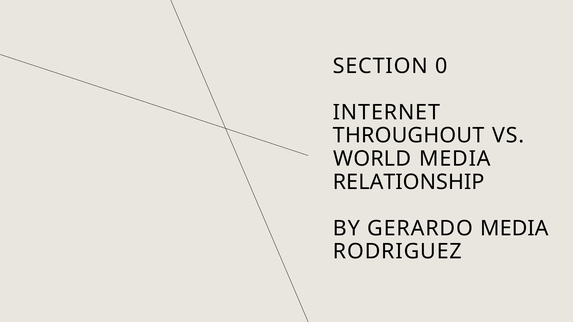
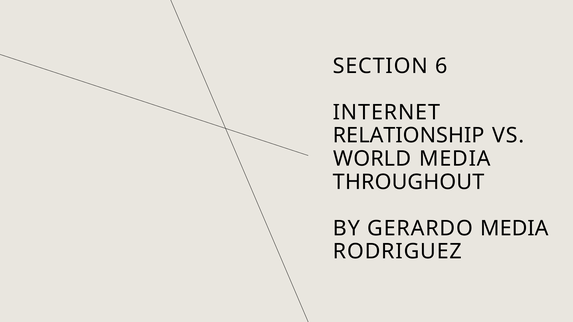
0: 0 -> 6 (441, 66)
THROUGHOUT: THROUGHOUT -> RELATIONSHIP (409, 136)
RELATIONSHIP: RELATIONSHIP -> THROUGHOUT (409, 182)
